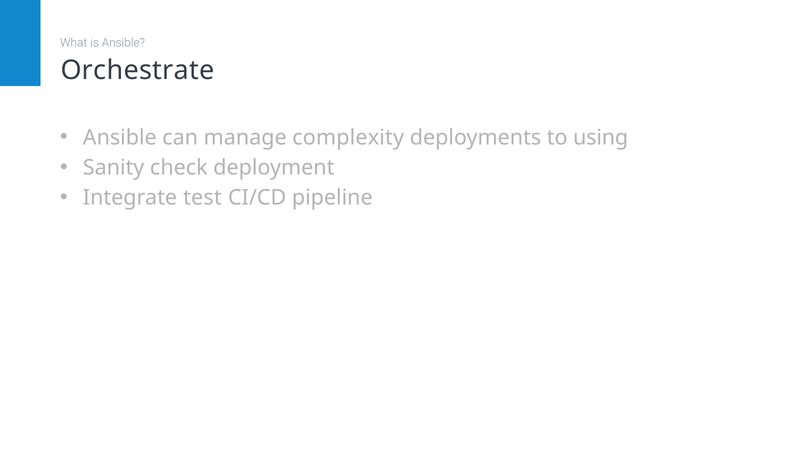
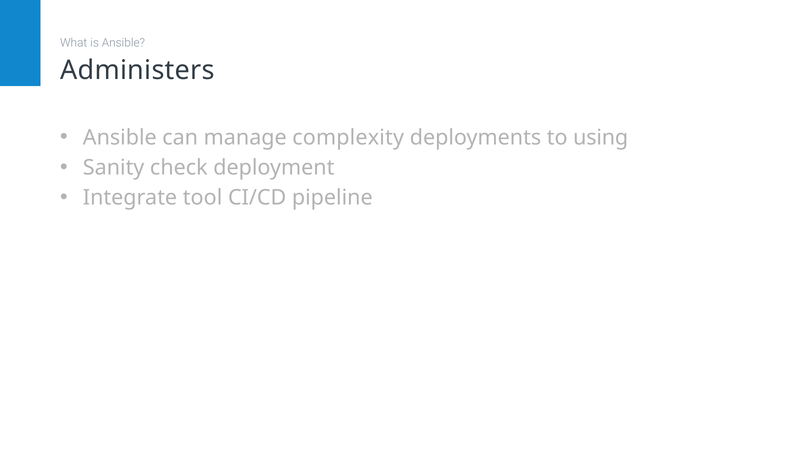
Orchestrate: Orchestrate -> Administers (137, 70)
test: test -> tool (203, 198)
